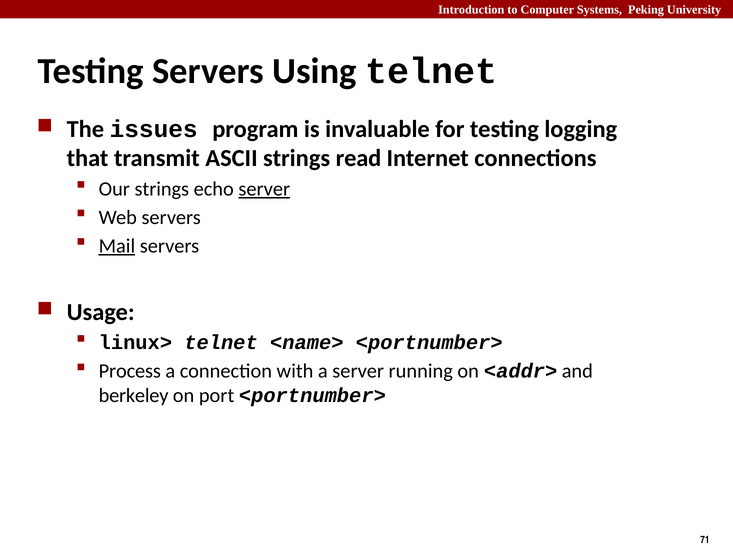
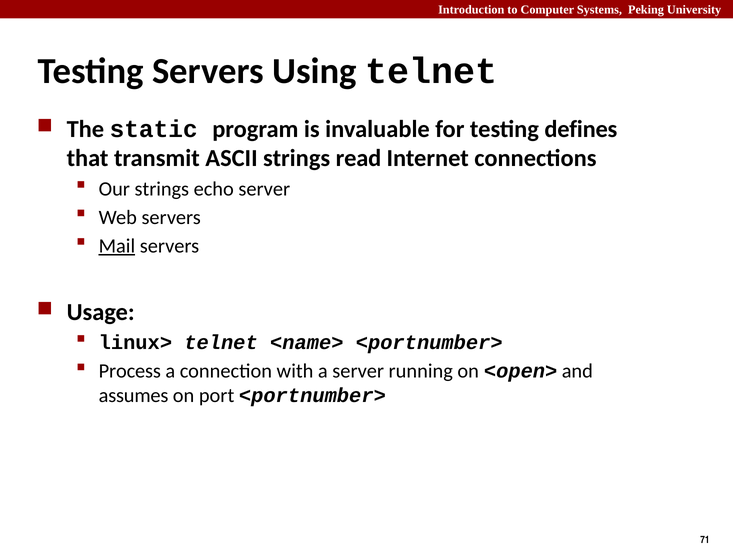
issues: issues -> static (154, 129)
logging: logging -> defines (581, 129)
server underline: present -> none (264, 189)
<addr>: <addr> -> <open> (521, 372)
berkeley: berkeley -> assumes (134, 396)
